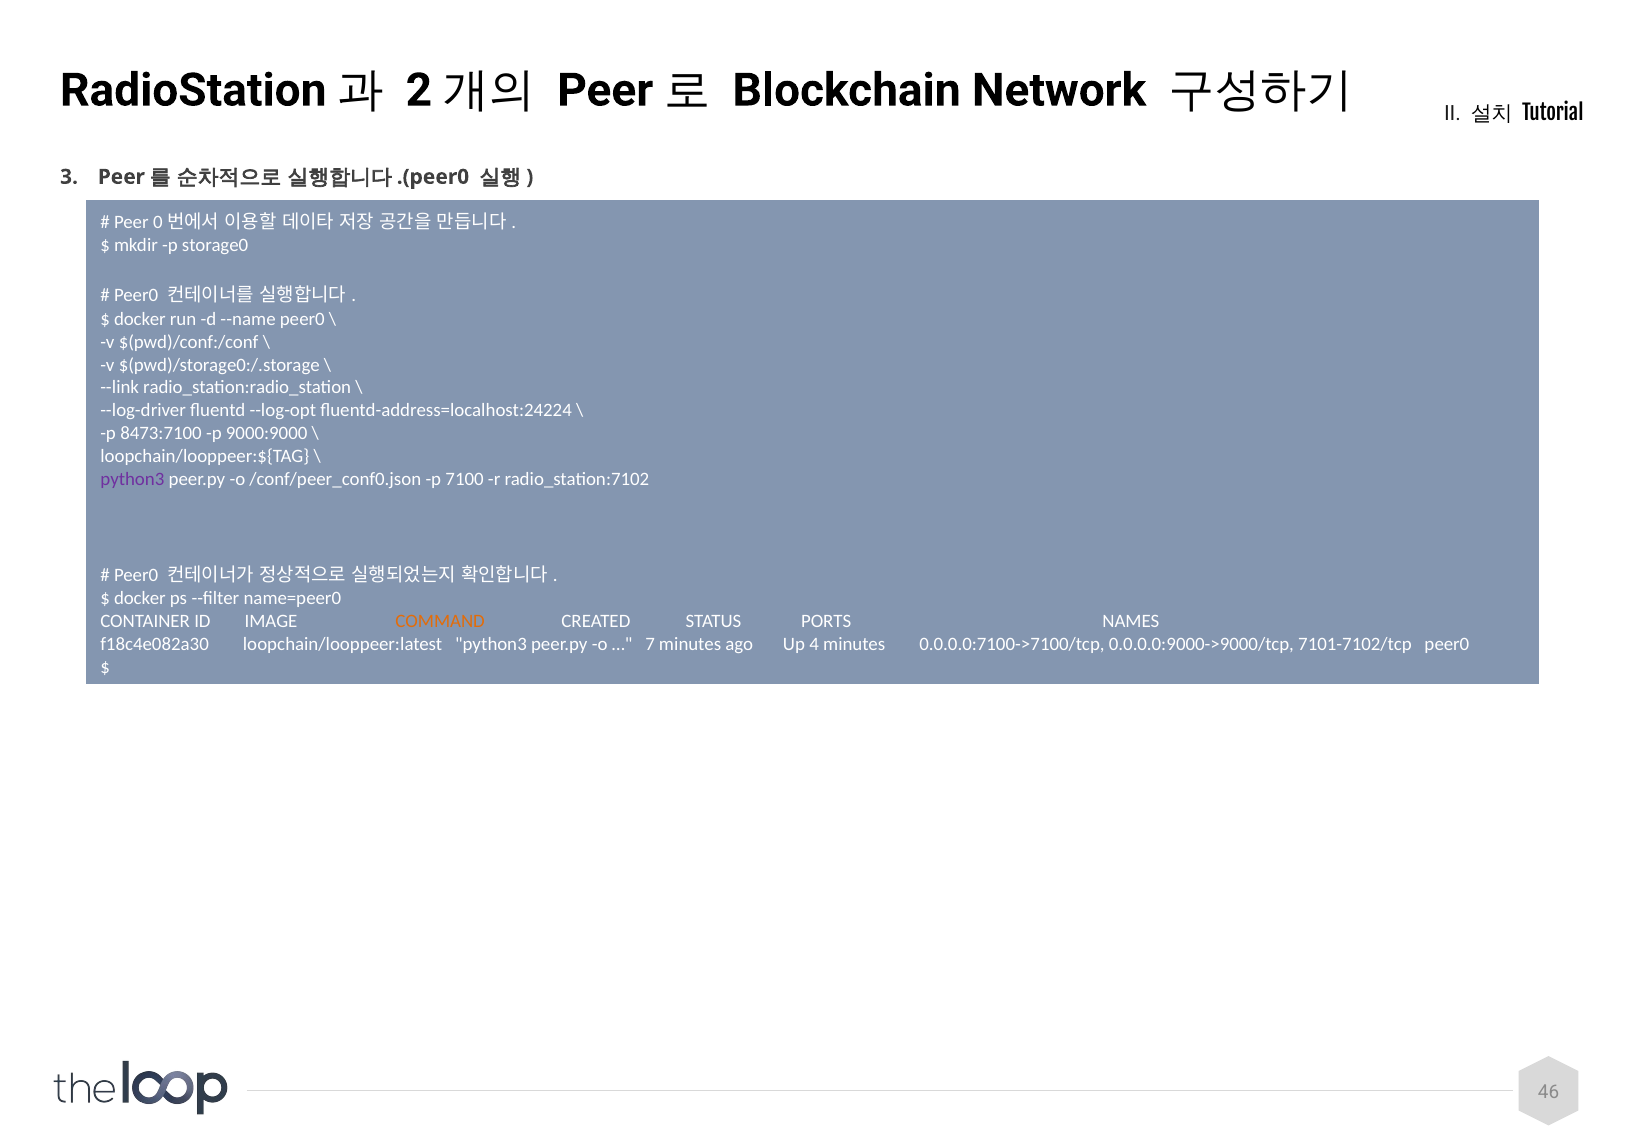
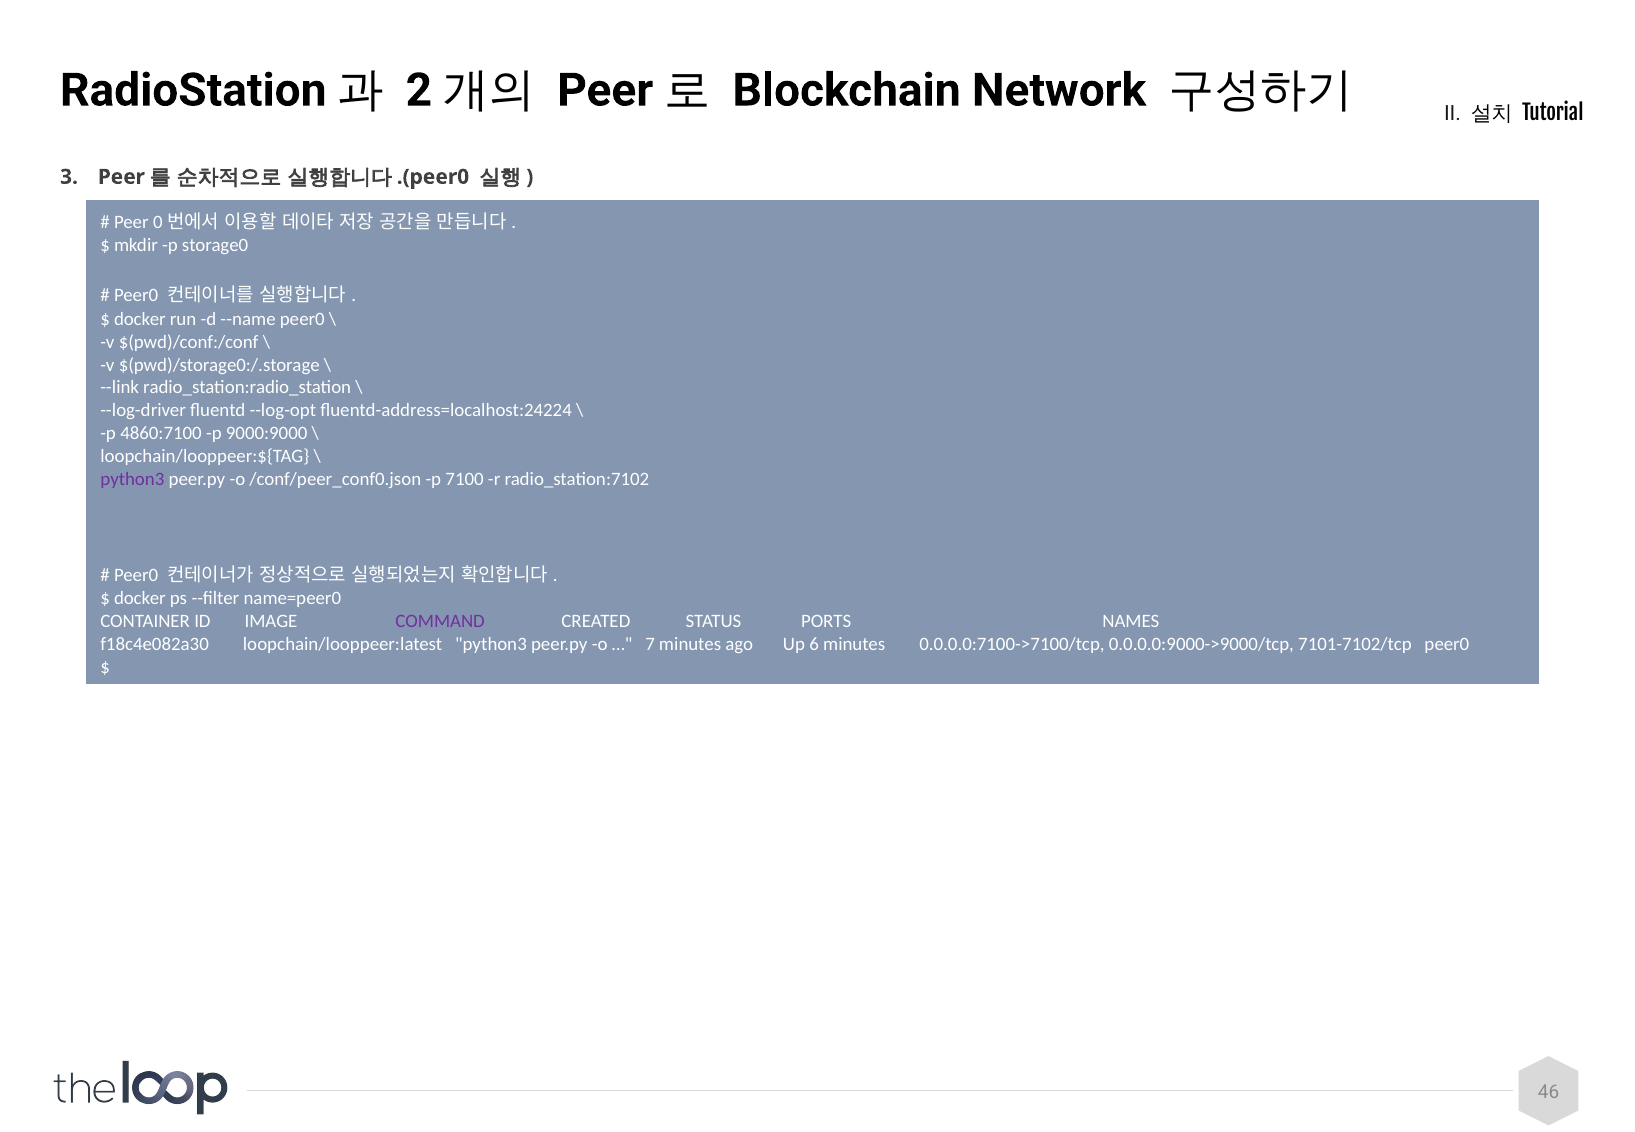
8473:7100: 8473:7100 -> 4860:7100 (161, 434)
COMMAND colour: orange -> purple (440, 622)
4: 4 -> 6 (814, 644)
